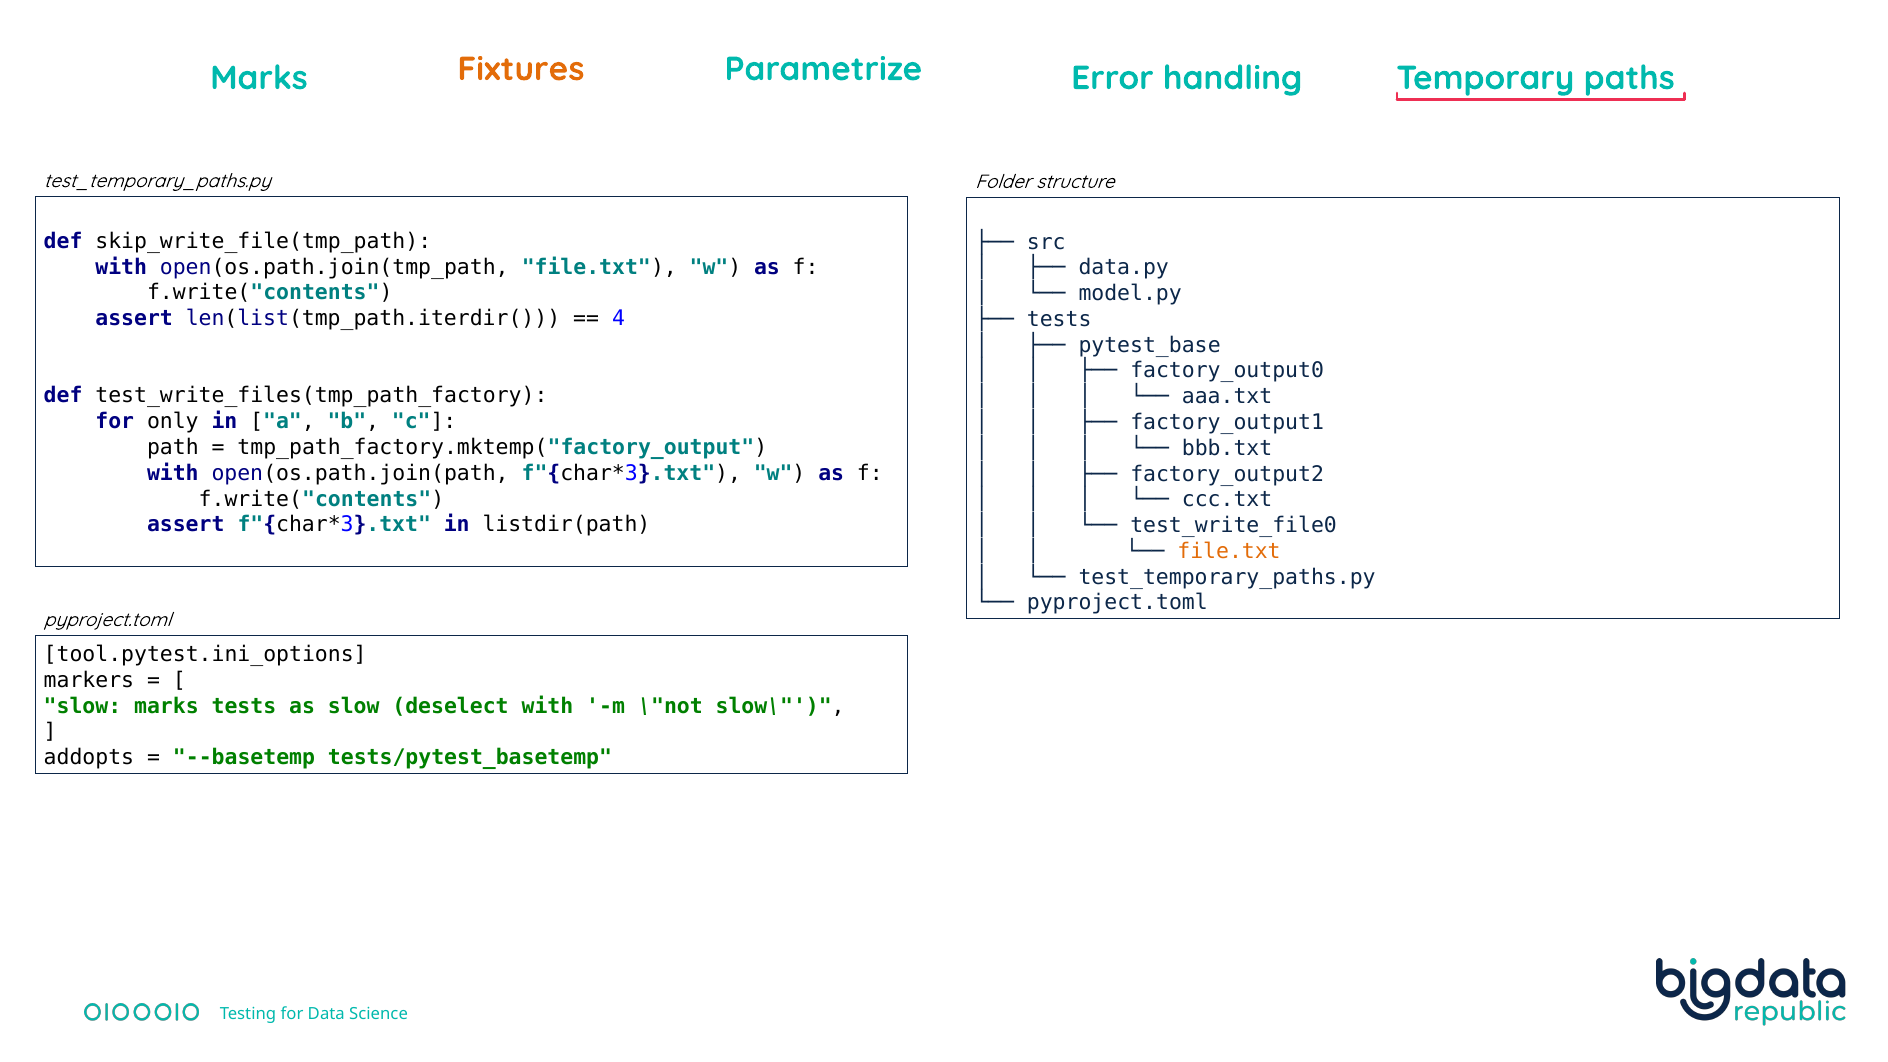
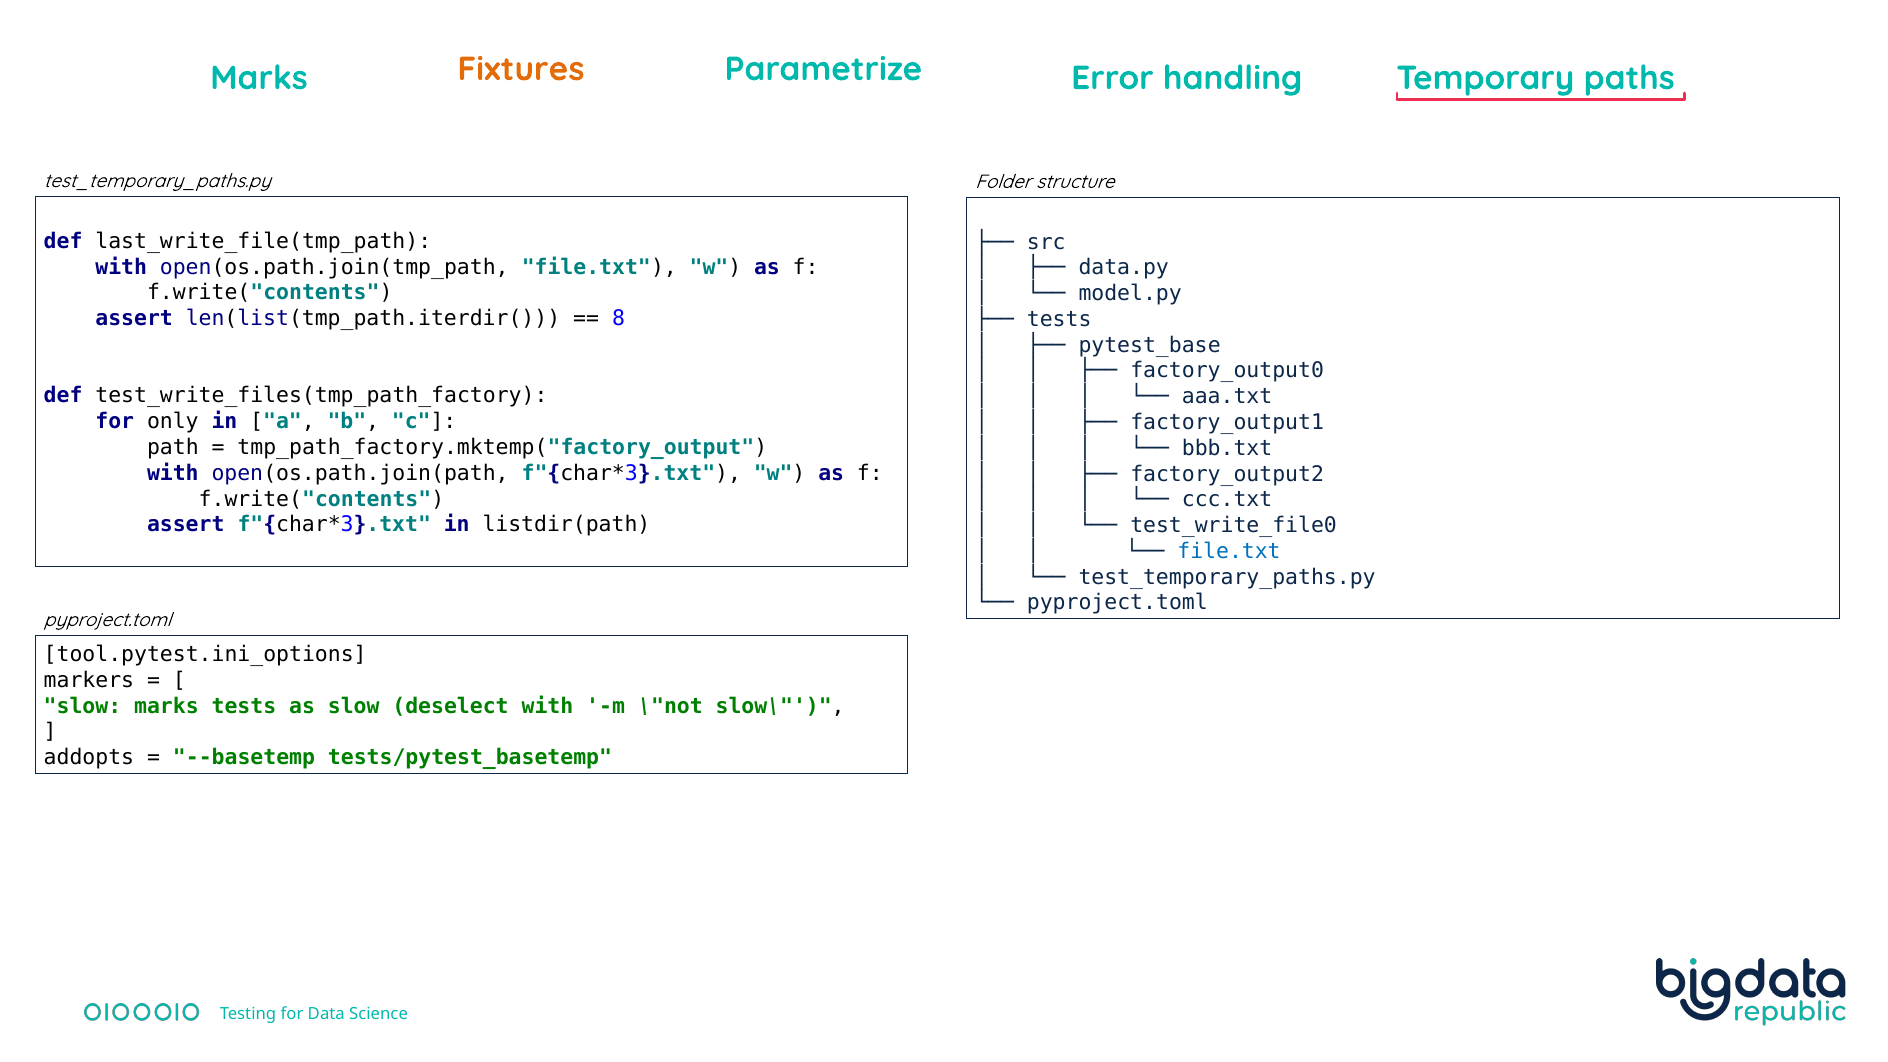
skip_write_file(tmp_path: skip_write_file(tmp_path -> last_write_file(tmp_path (263, 241)
4: 4 -> 8 (619, 319)
file.txt colour: orange -> blue (1229, 551)
